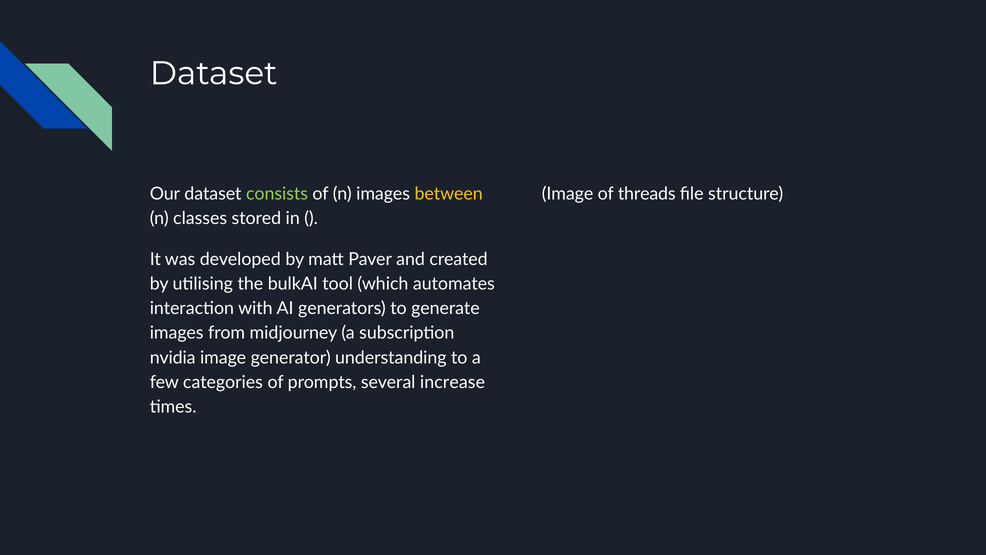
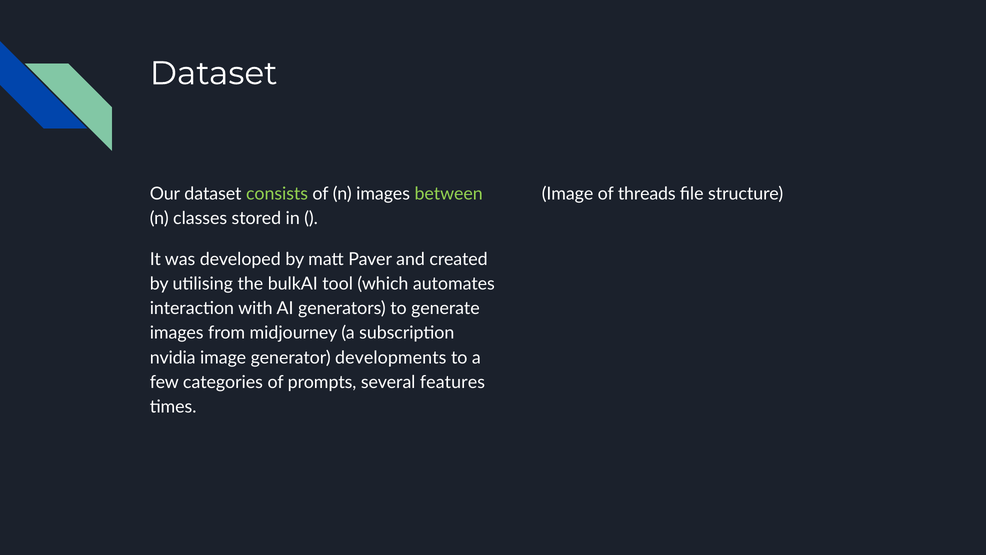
between colour: yellow -> light green (449, 194)
understanding: understanding -> developments (391, 357)
increase: increase -> features (452, 382)
